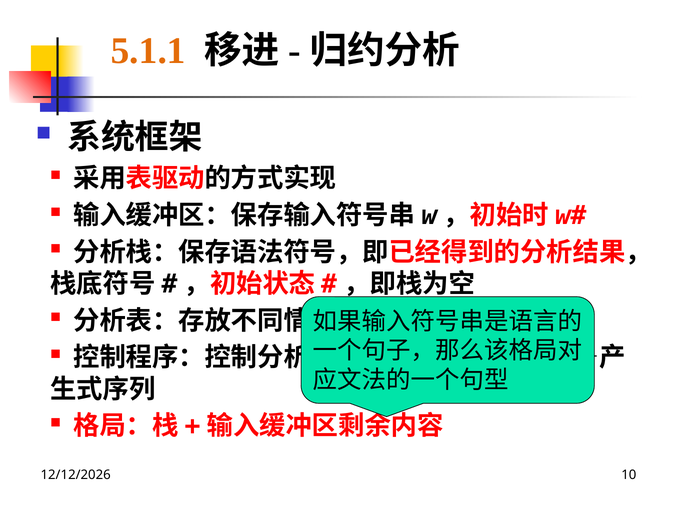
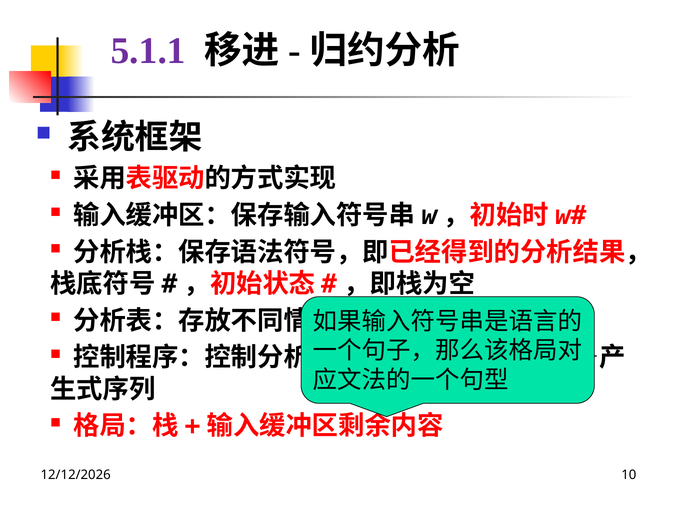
5.1.1 colour: orange -> purple (148, 51)
